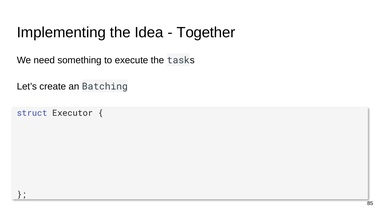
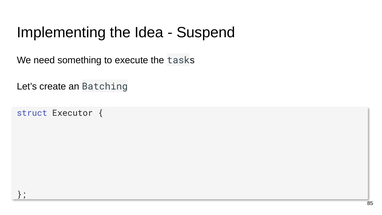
Together: Together -> Suspend (206, 32)
